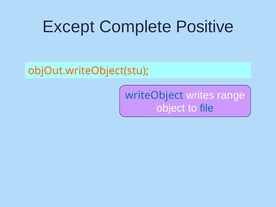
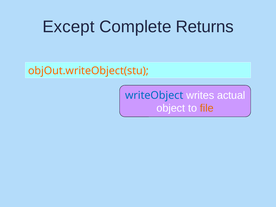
Positive: Positive -> Returns (205, 27)
range: range -> actual (231, 95)
file colour: blue -> orange (207, 108)
